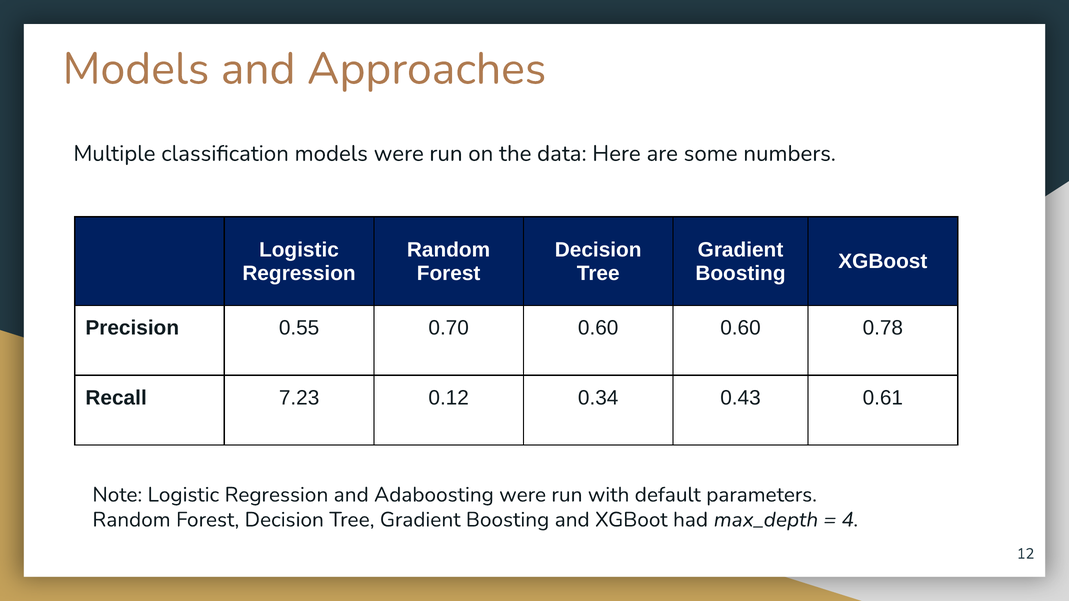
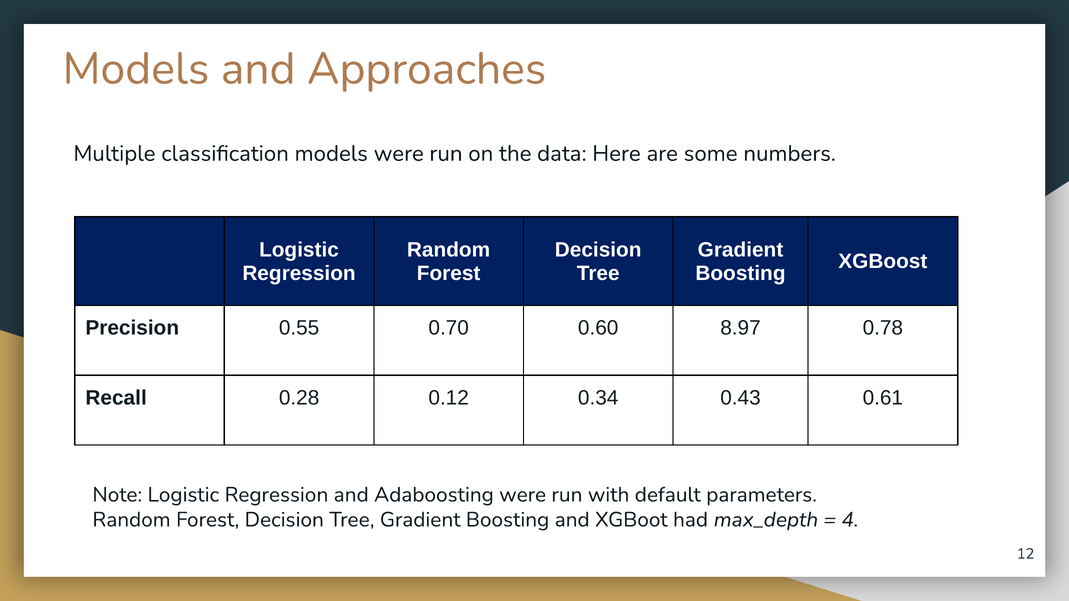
0.60 0.60: 0.60 -> 8.97 (741, 328)
7.23: 7.23 -> 0.28 (299, 398)
